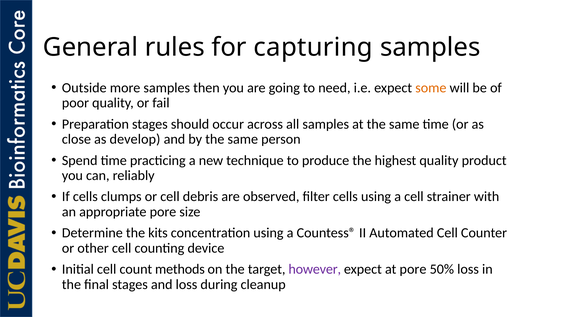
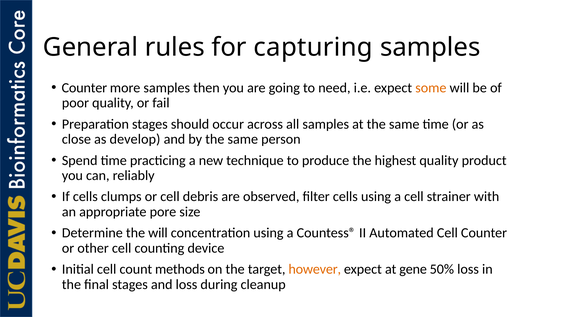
Outside: Outside -> Counter (84, 88)
the kits: kits -> will (158, 233)
however colour: purple -> orange (315, 269)
at pore: pore -> gene (413, 269)
